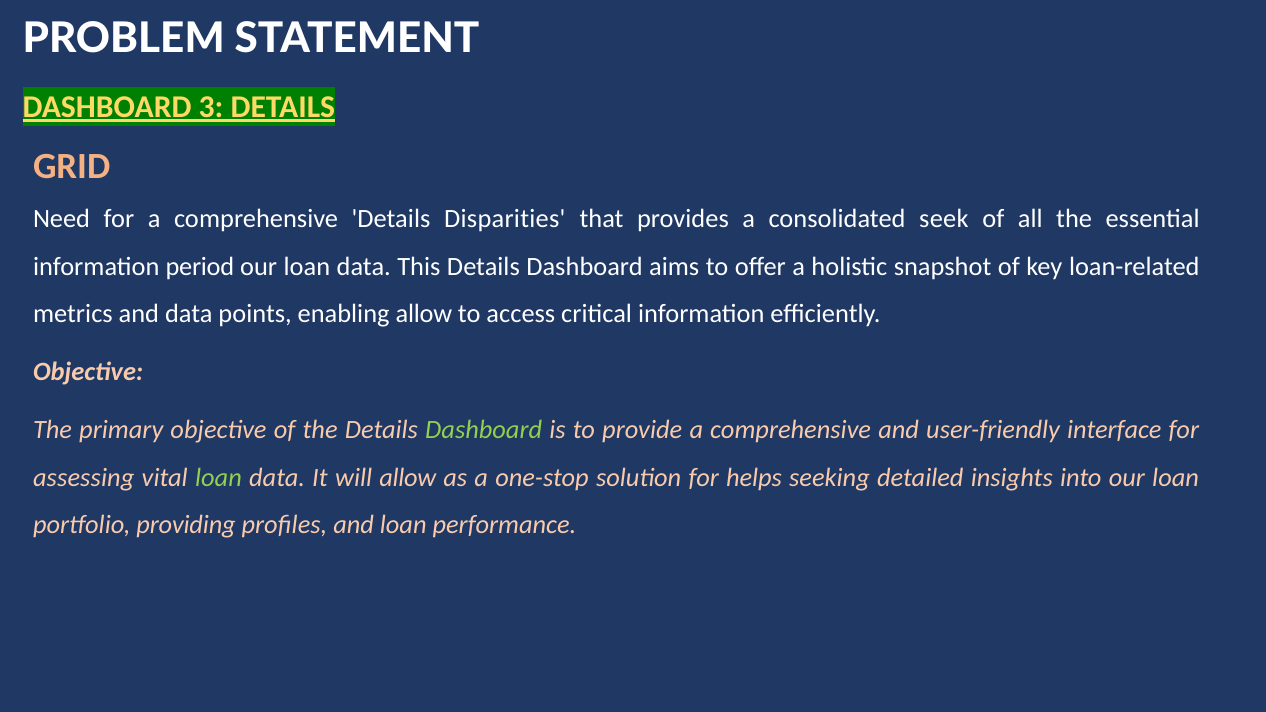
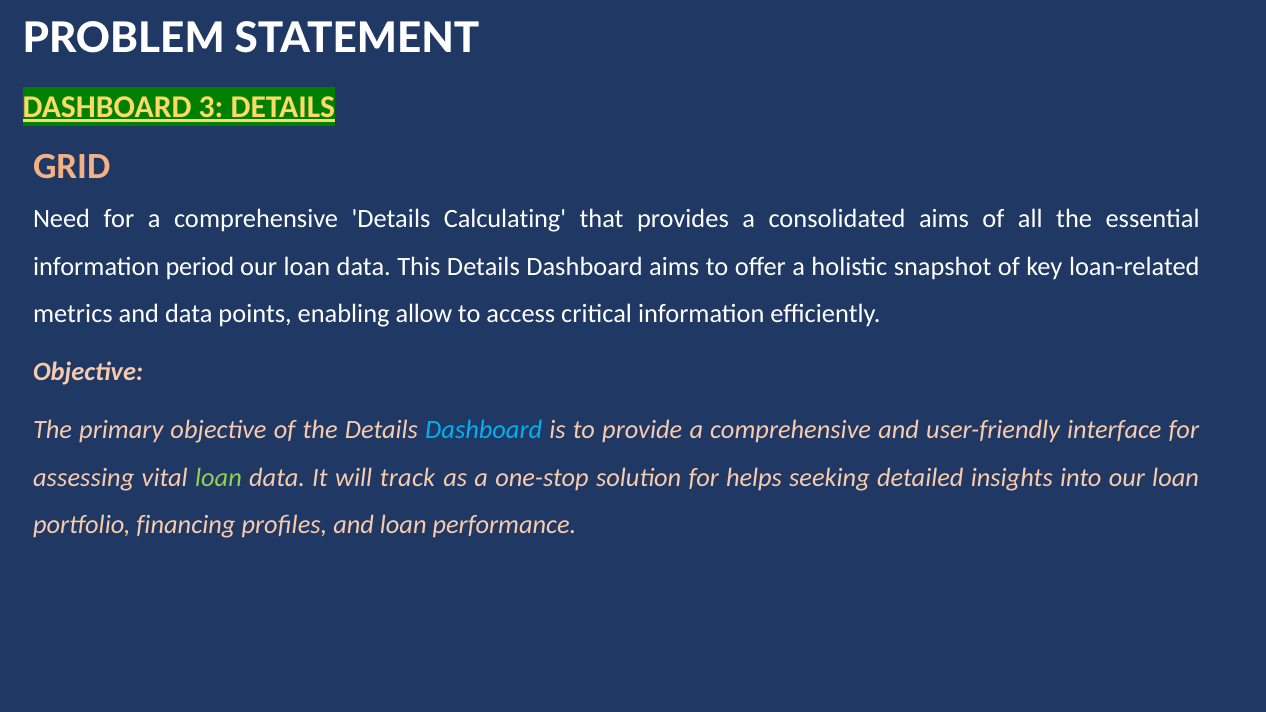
Disparities: Disparities -> Calculating (505, 219)
consolidated seek: seek -> aims (944, 219)
Dashboard colour: light green -> light blue (484, 430)
will allow: allow -> track (408, 477)
providing: providing -> financing (186, 525)
